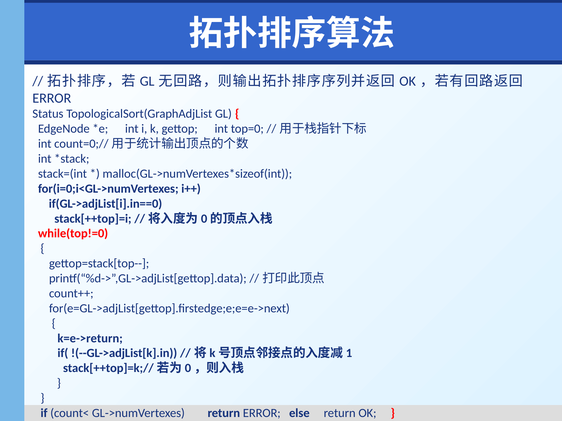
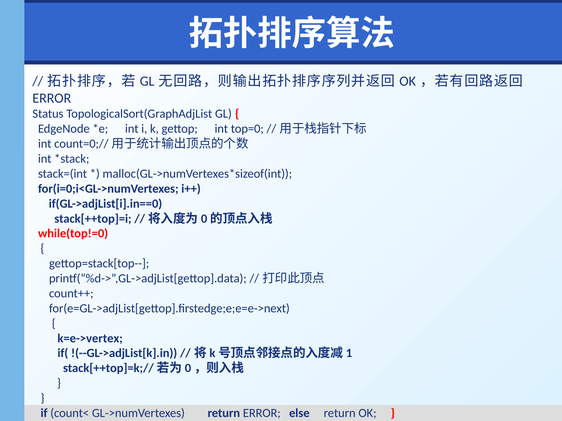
k=e->return: k=e->return -> k=e->vertex (90, 339)
